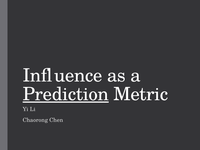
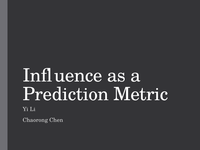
Prediction underline: present -> none (66, 94)
